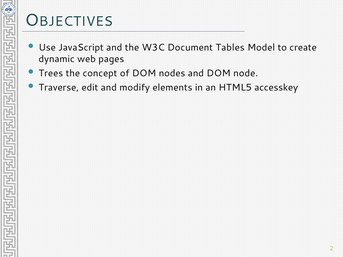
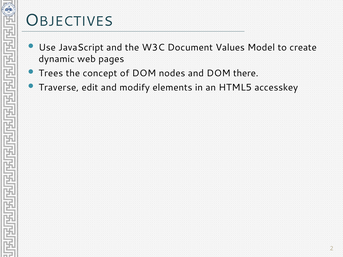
Tables: Tables -> Values (230, 48)
node: node -> there (246, 73)
